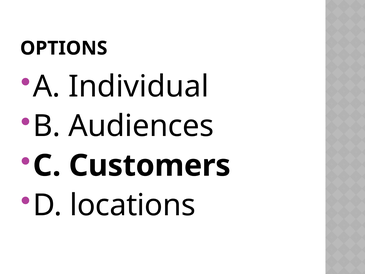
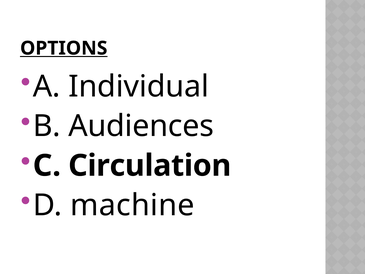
OPTIONS underline: none -> present (64, 48)
Customers: Customers -> Circulation (150, 166)
locations: locations -> machine (132, 205)
